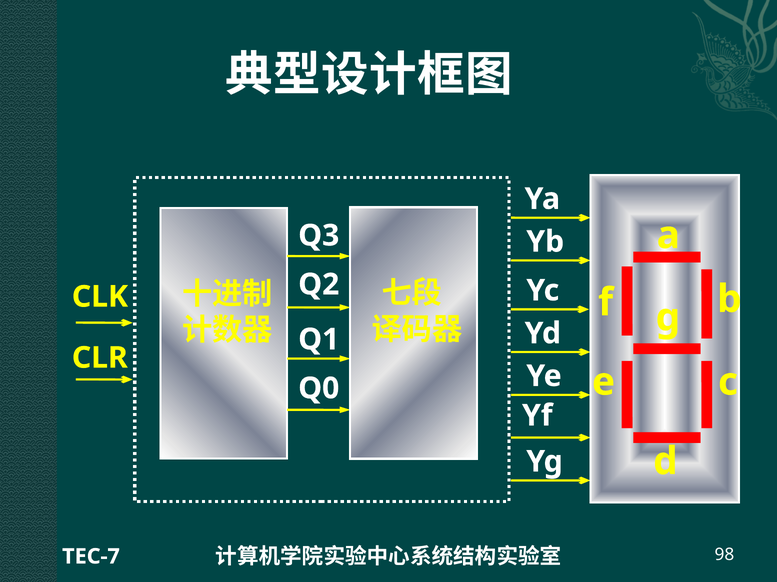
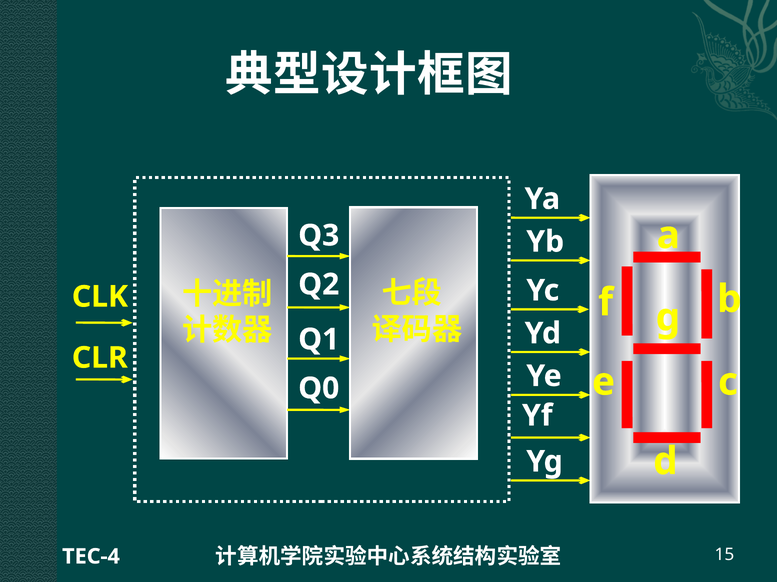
TEC-7: TEC-7 -> TEC-4 (91, 557)
98: 98 -> 15 (724, 555)
